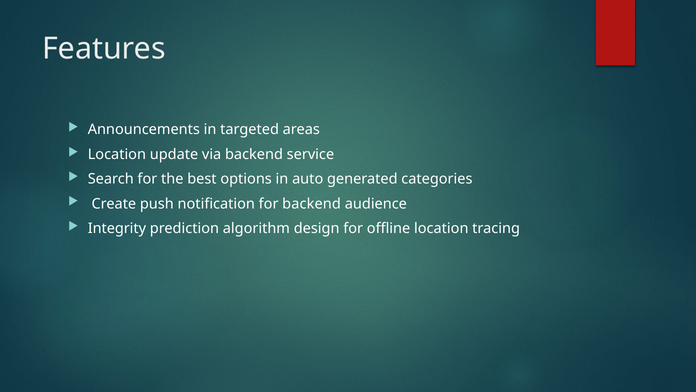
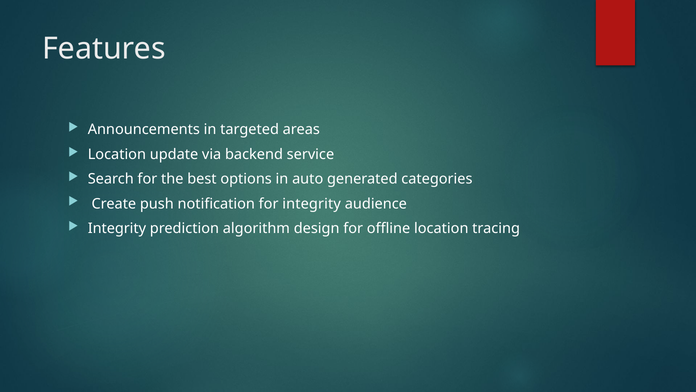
for backend: backend -> integrity (312, 204)
